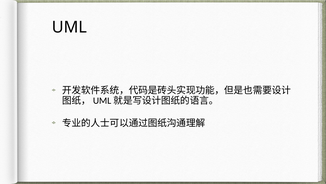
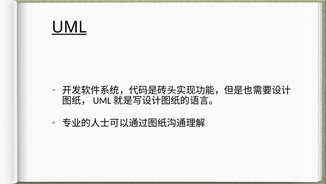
UML underline: none -> present (69, 27)
